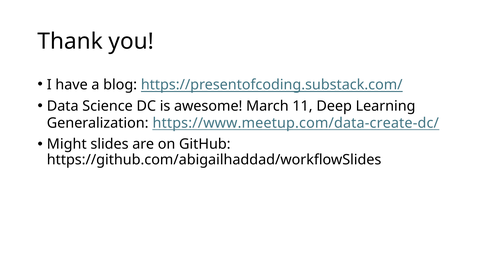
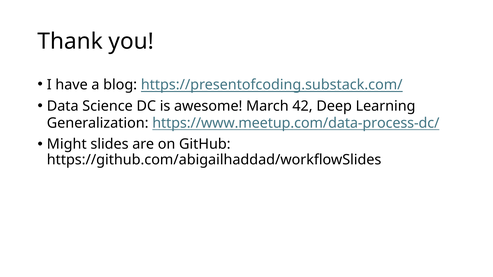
11: 11 -> 42 (303, 106)
https://www.meetup.com/data-create-dc/: https://www.meetup.com/data-create-dc/ -> https://www.meetup.com/data-process-dc/ (296, 123)
